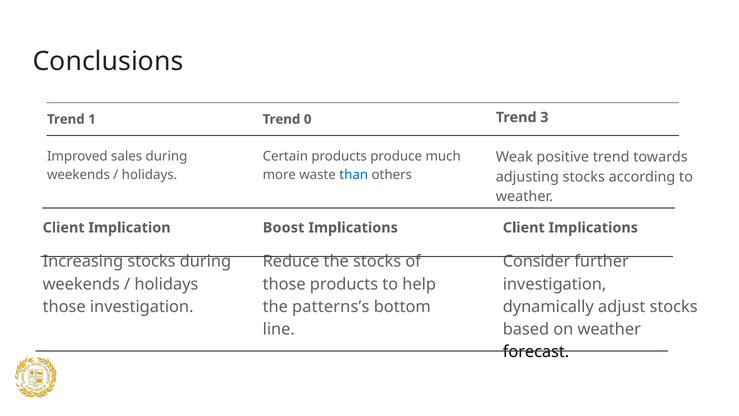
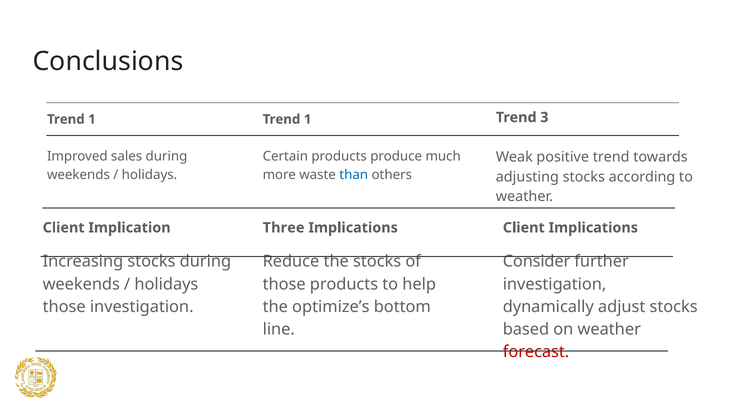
0: 0 -> 1 (308, 119)
Boost: Boost -> Three (284, 228)
patterns’s: patterns’s -> optimize’s (331, 307)
forecast colour: black -> red (536, 352)
